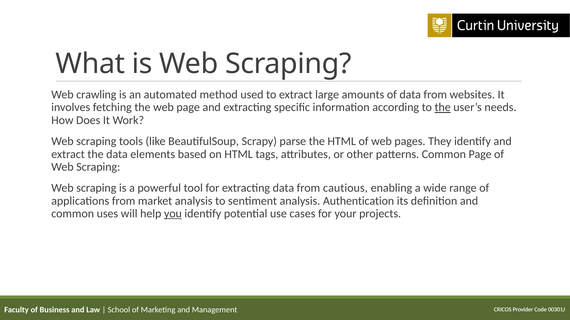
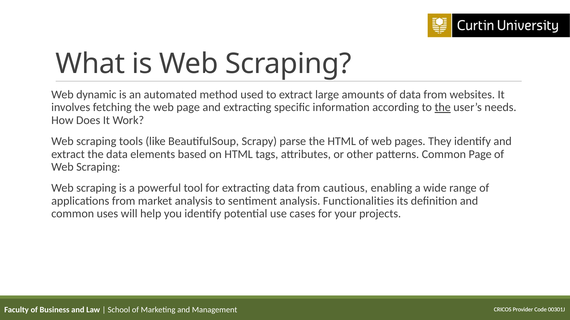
crawling: crawling -> dynamic (96, 95)
Authentication: Authentication -> Functionalities (359, 201)
you underline: present -> none (173, 214)
